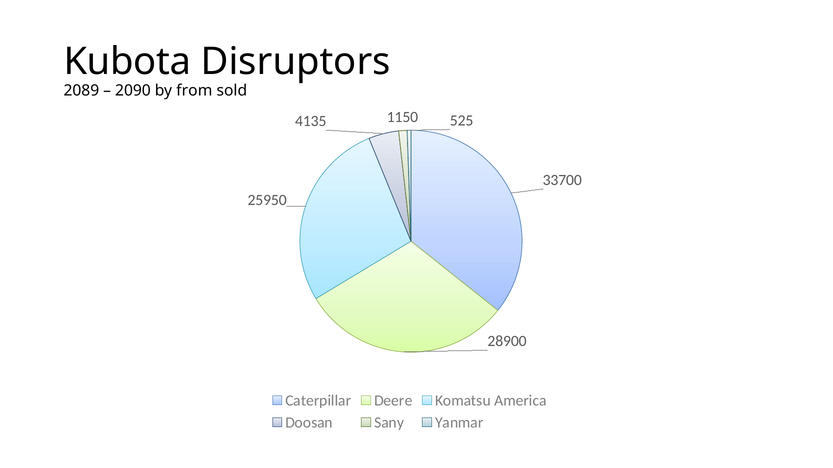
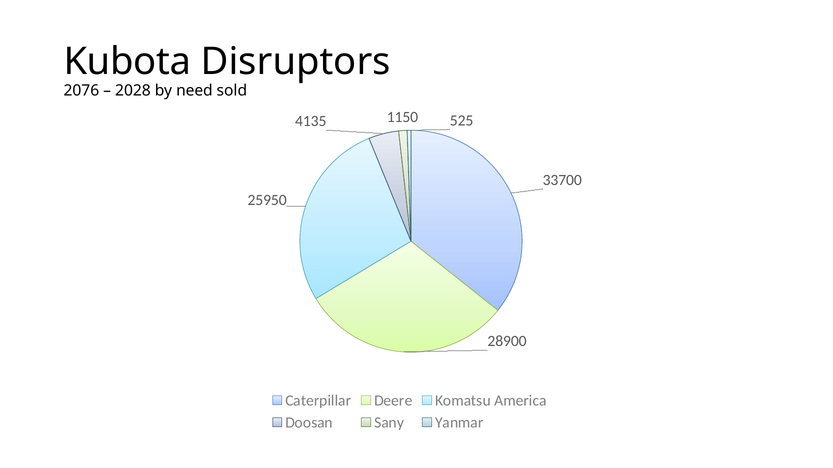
2089: 2089 -> 2076 (81, 91)
2090: 2090 -> 2028 (133, 91)
from: from -> need (194, 91)
